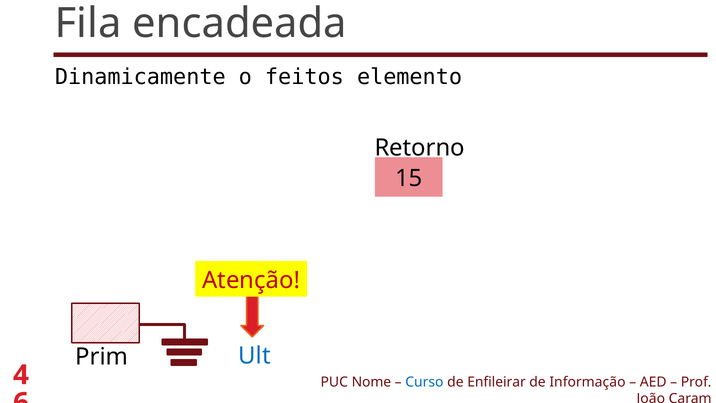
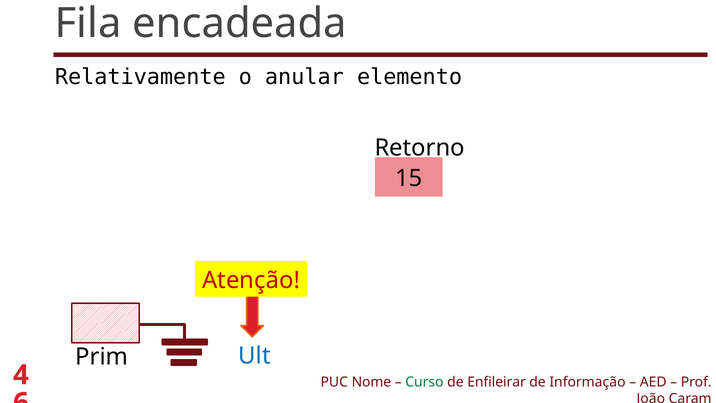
Dinamicamente: Dinamicamente -> Relativamente (140, 77)
feitos: feitos -> anular (304, 77)
Curso colour: blue -> green (424, 382)
